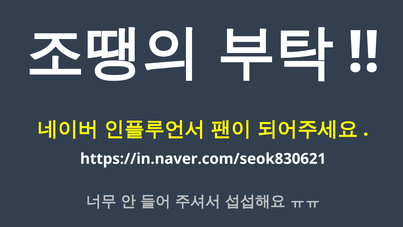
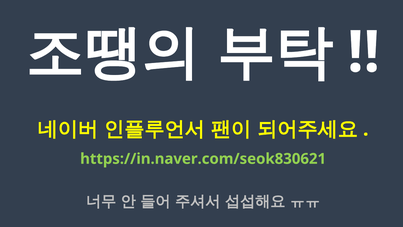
https://in.naver.com/seok830621 colour: white -> light green (203, 159)
